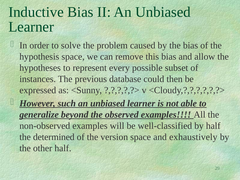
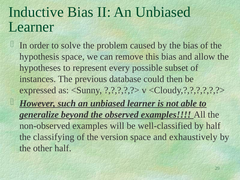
determined: determined -> classifying (54, 137)
